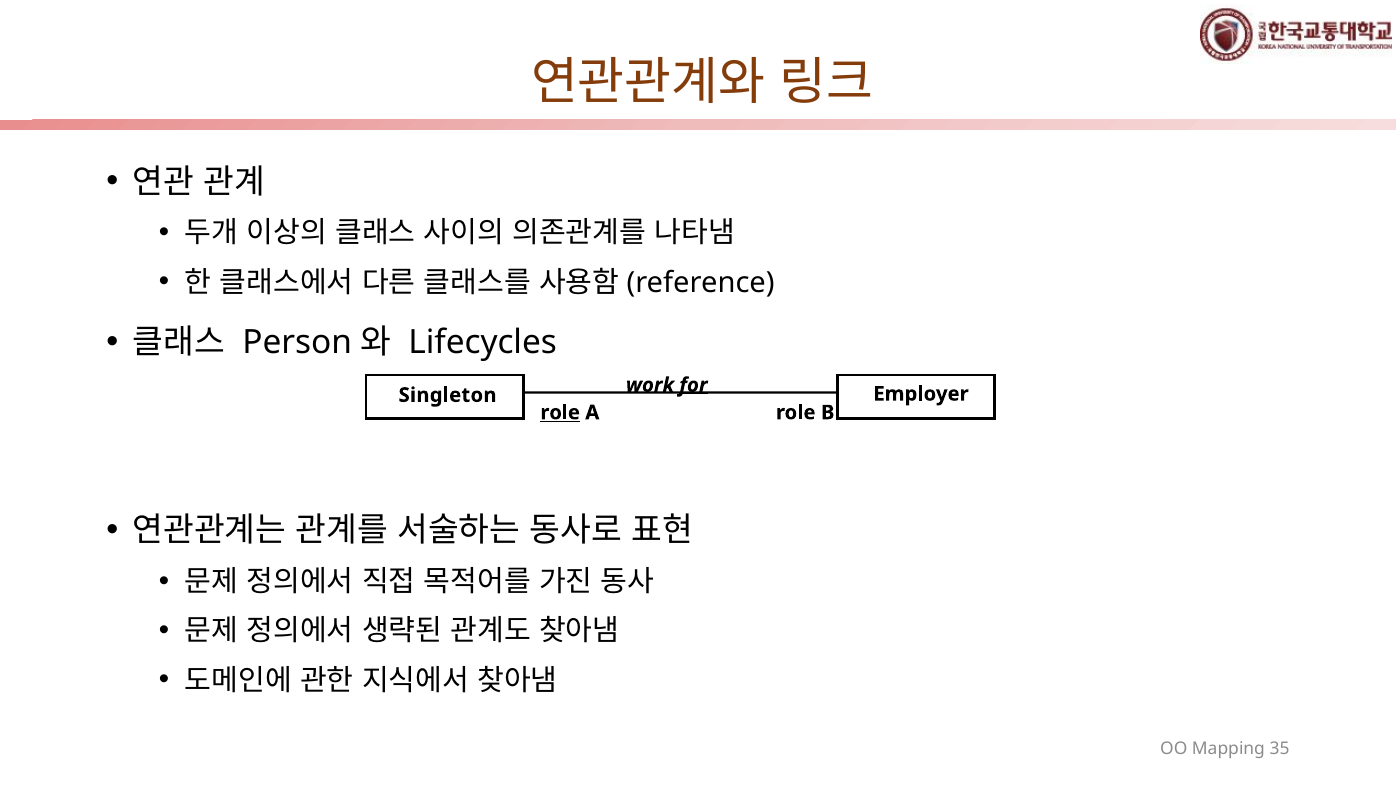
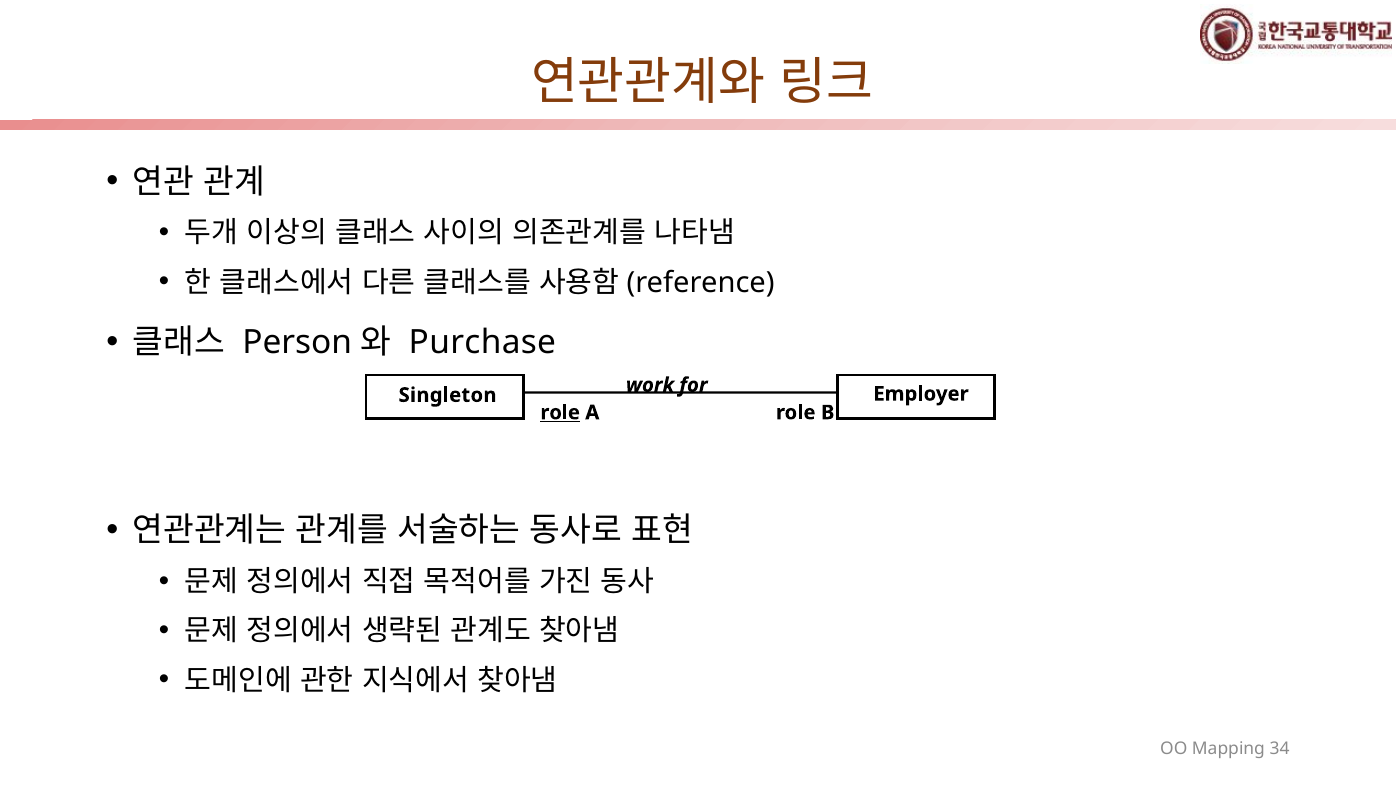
Lifecycles: Lifecycles -> Purchase (482, 343)
for underline: present -> none (693, 385)
35: 35 -> 34 (1280, 748)
